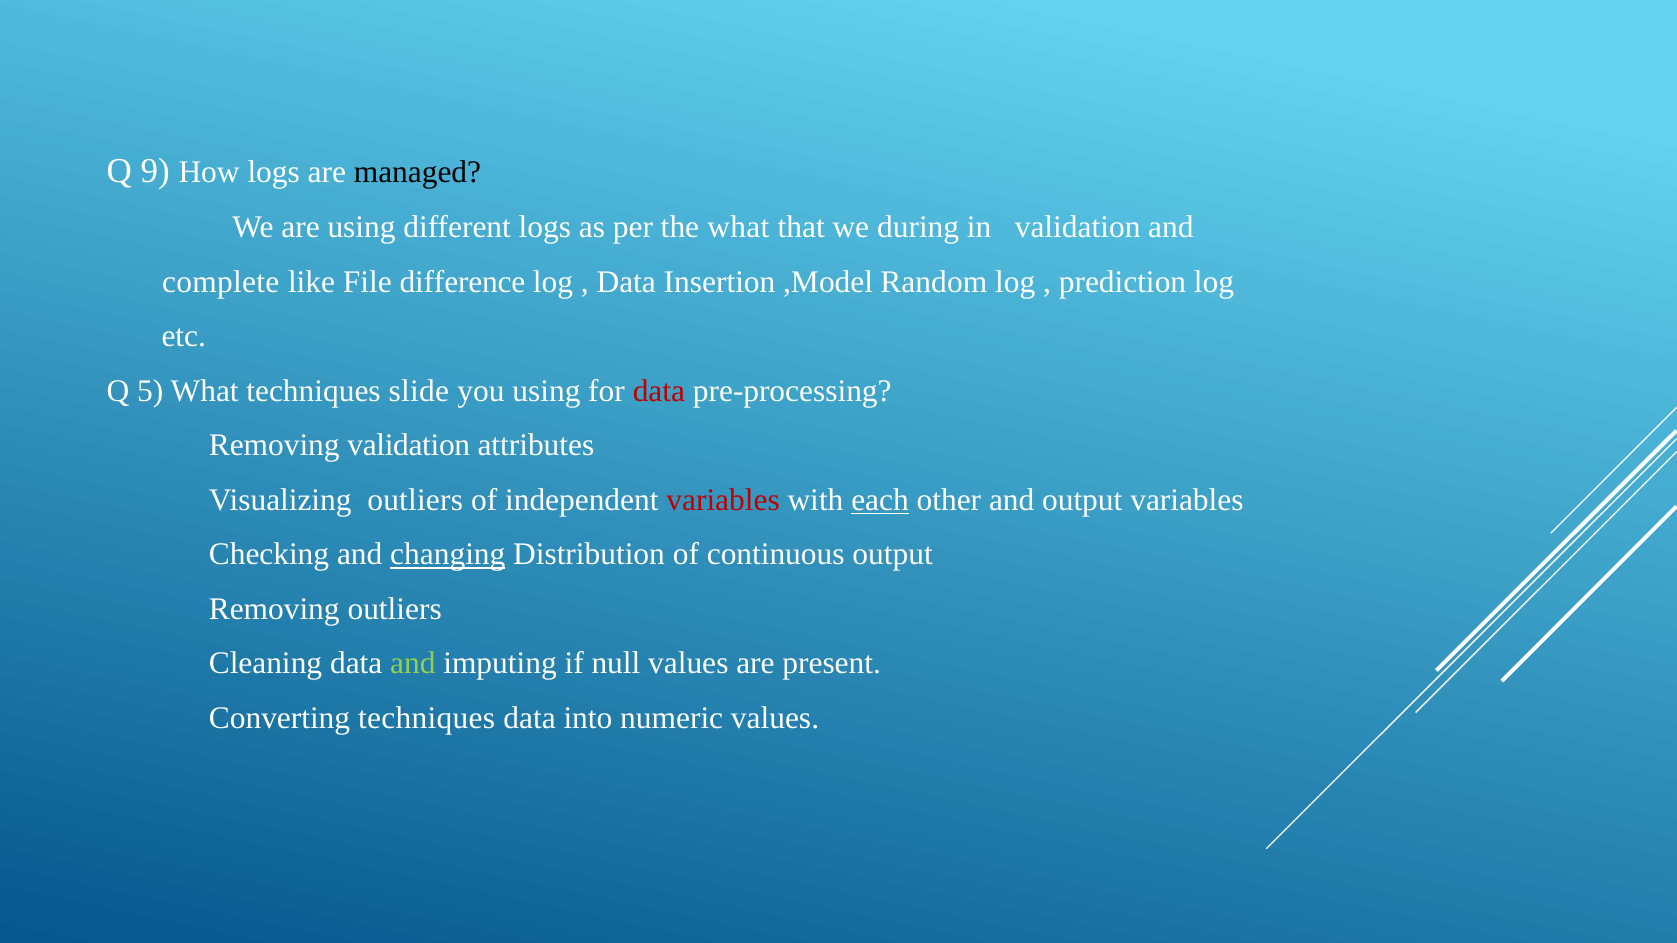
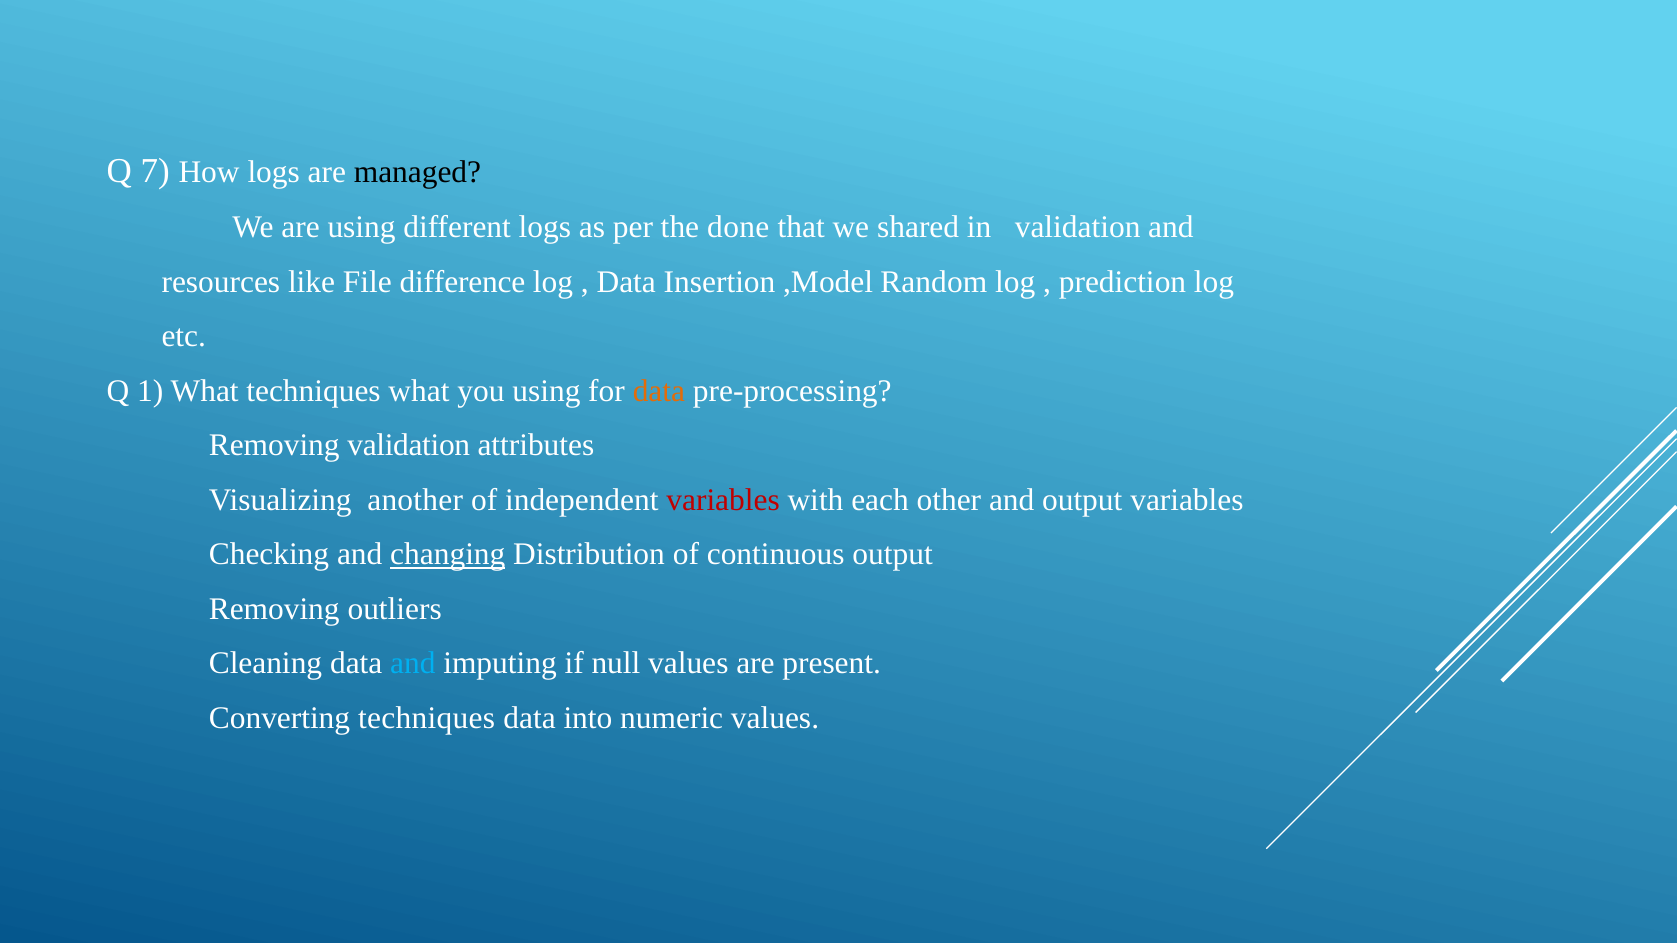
9: 9 -> 7 (155, 171)
the what: what -> done (738, 228)
during: during -> shared (918, 228)
complete: complete -> resources (221, 282)
5: 5 -> 1 (150, 391)
techniques slide: slide -> what (419, 391)
data colour: red -> orange (659, 391)
outliers: outliers -> another (415, 500)
each underline: present -> none (880, 500)
and colour: light green -> light blue (413, 664)
